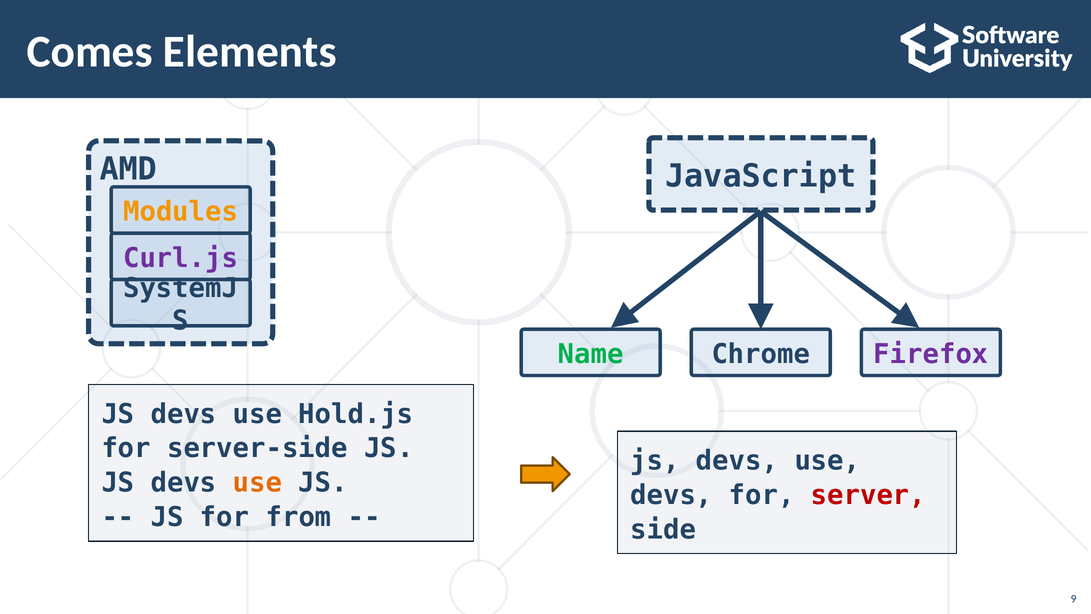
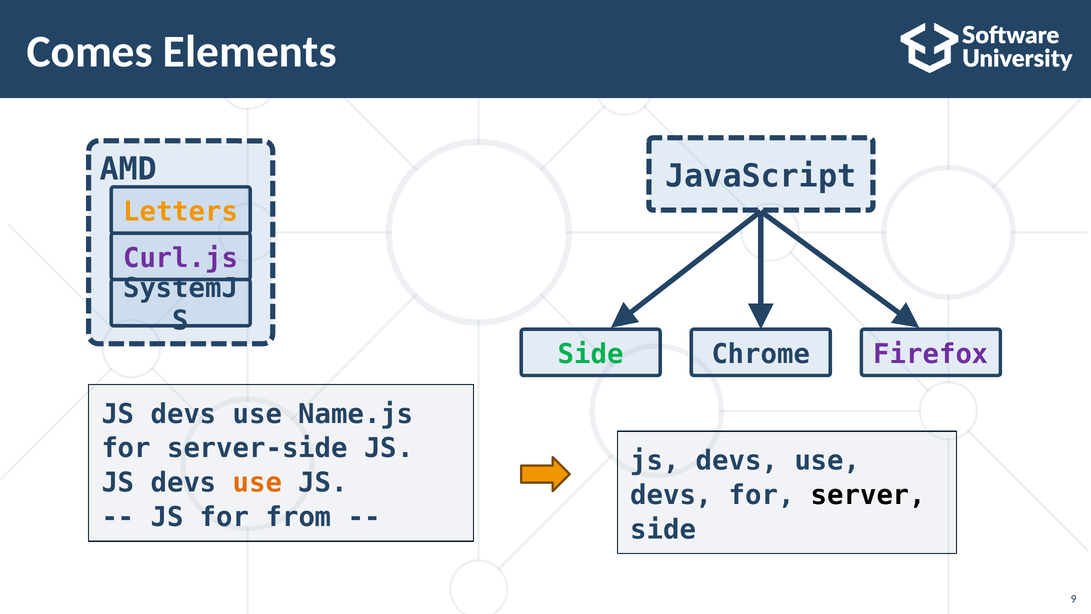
Modules: Modules -> Letters (181, 212)
Name: Name -> Side (591, 354)
Hold.js: Hold.js -> Name.js (356, 414)
server colour: red -> black (868, 495)
